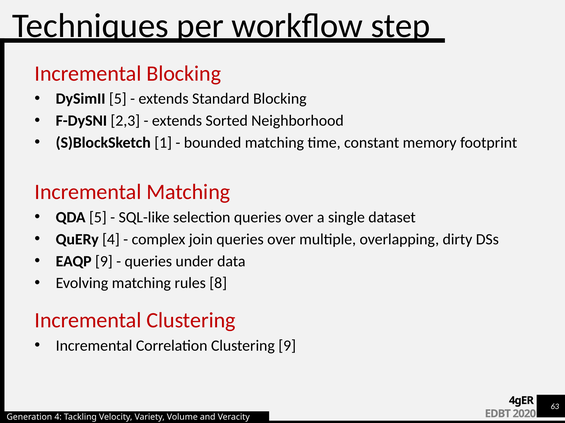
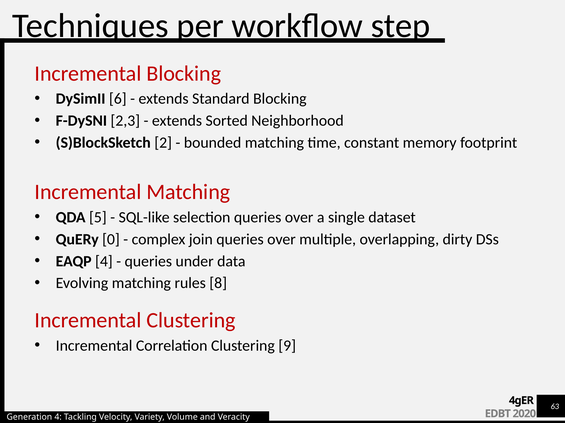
DySimII 5: 5 -> 6 (118, 99)
1: 1 -> 2 (163, 143)
QuERy 4: 4 -> 0 (111, 240)
EAQP 9: 9 -> 4 (104, 262)
